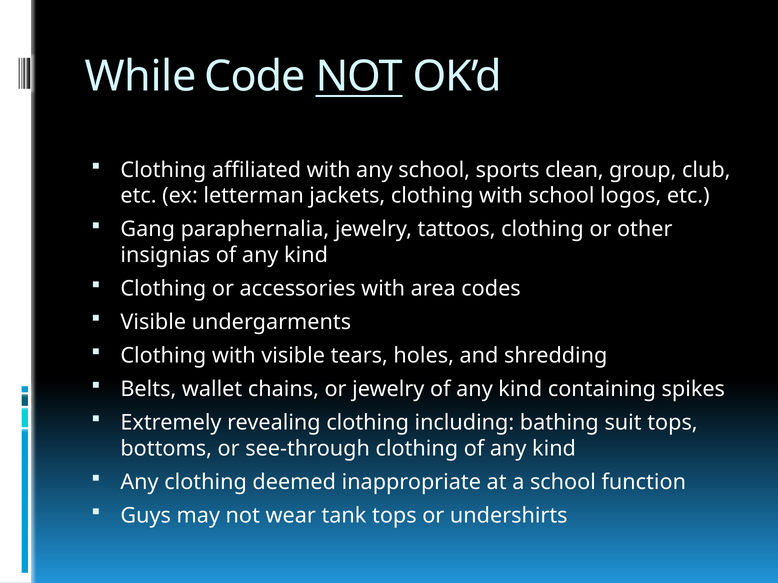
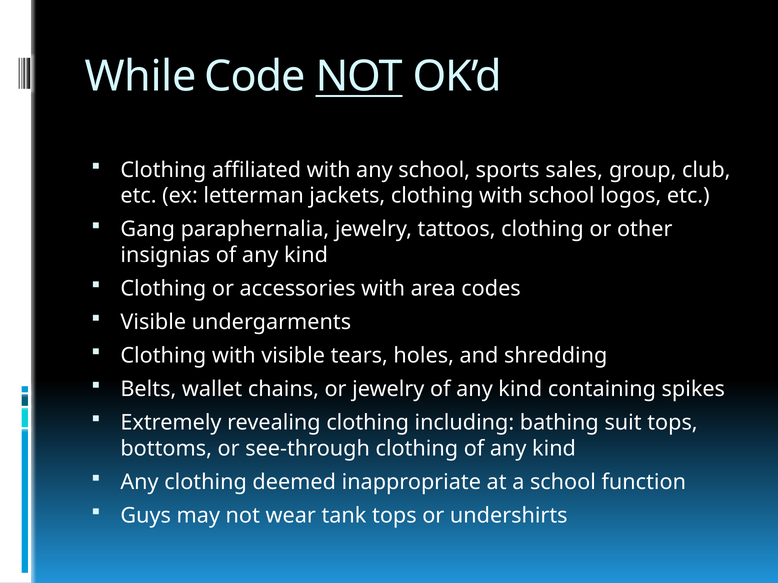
clean: clean -> sales (574, 170)
